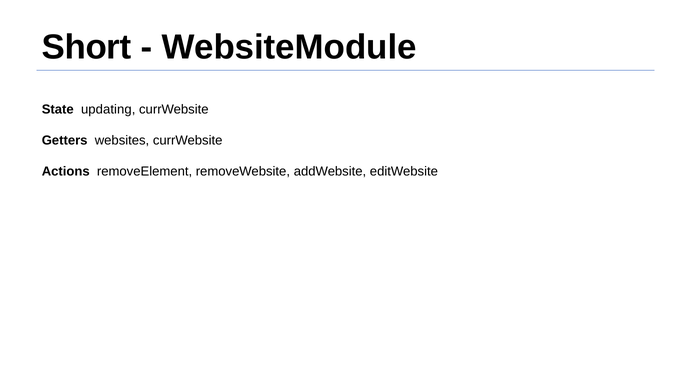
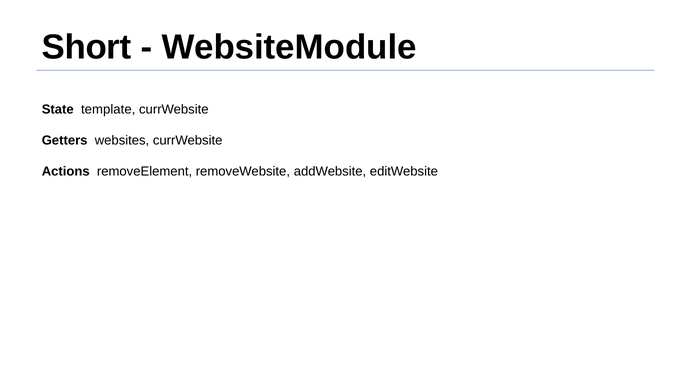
updating: updating -> template (108, 109)
